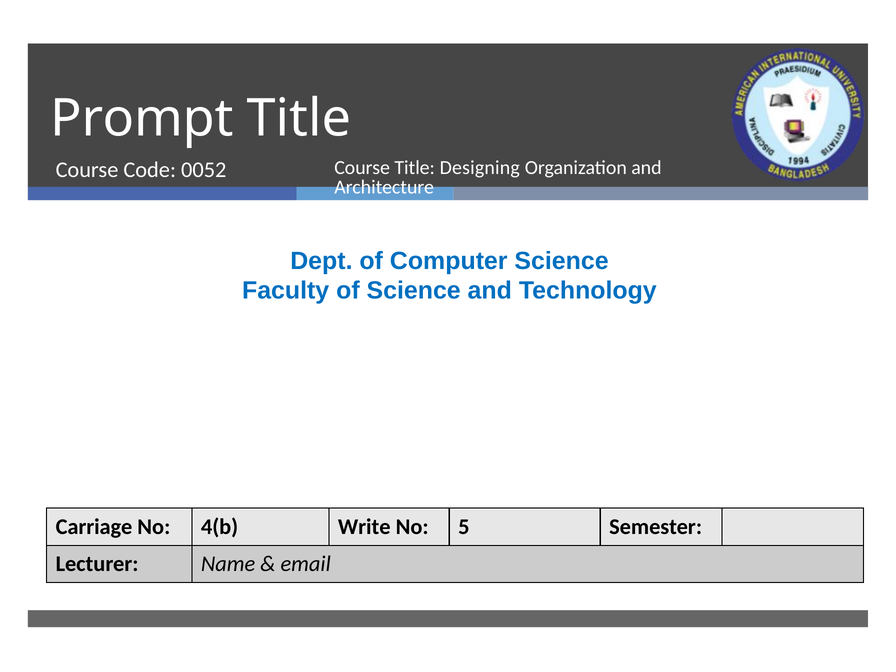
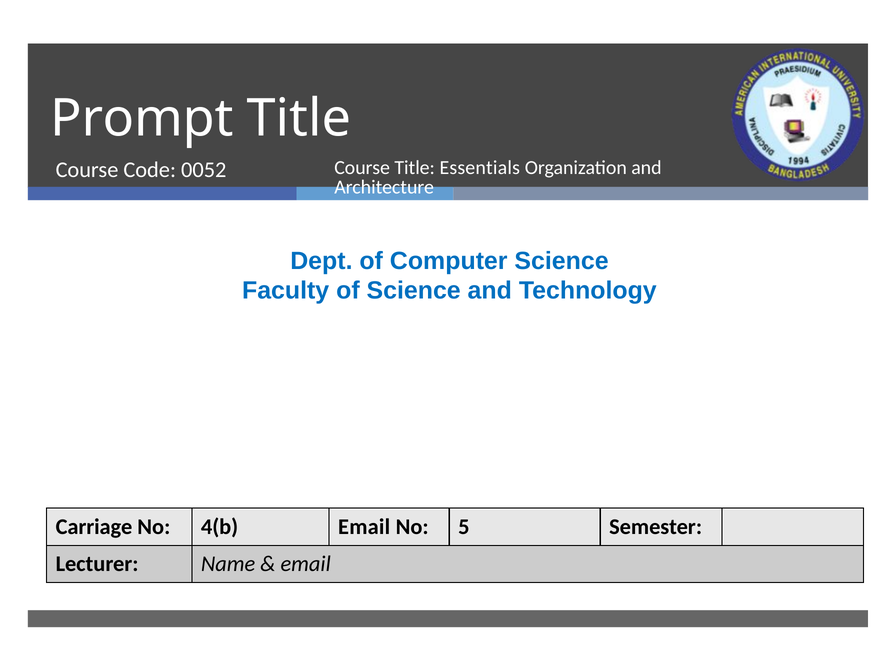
Designing: Designing -> Essentials (480, 168)
4(b Write: Write -> Email (364, 527)
